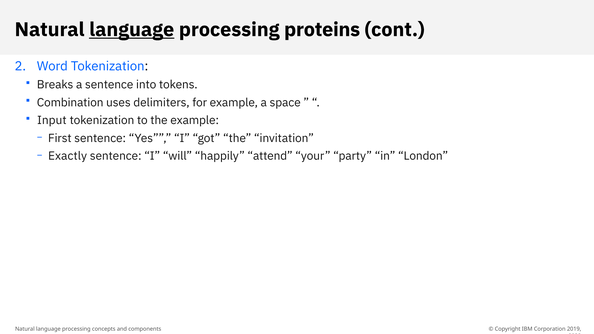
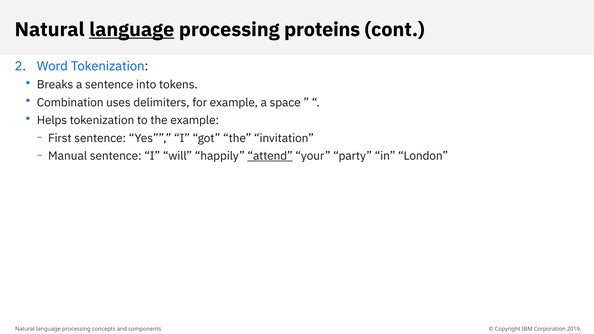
Input: Input -> Helps (52, 120)
Exactly: Exactly -> Manual (68, 156)
attend underline: none -> present (270, 156)
